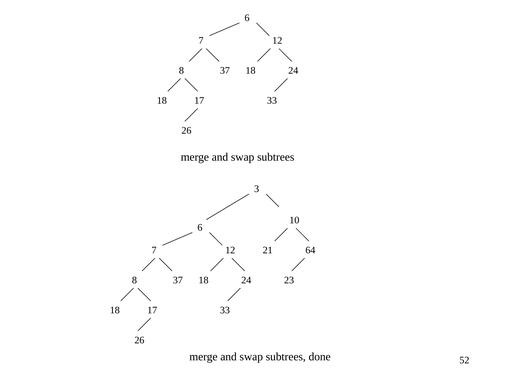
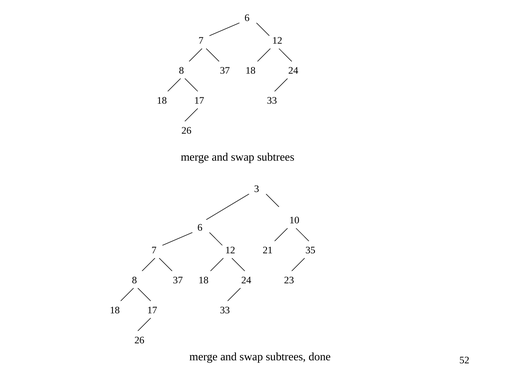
64: 64 -> 35 (310, 250)
